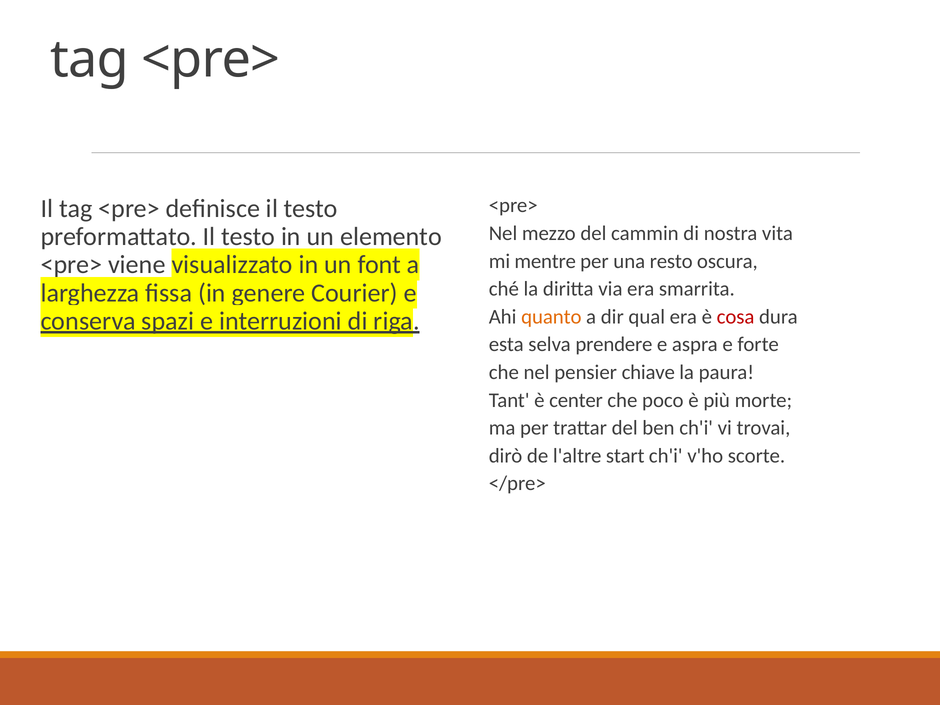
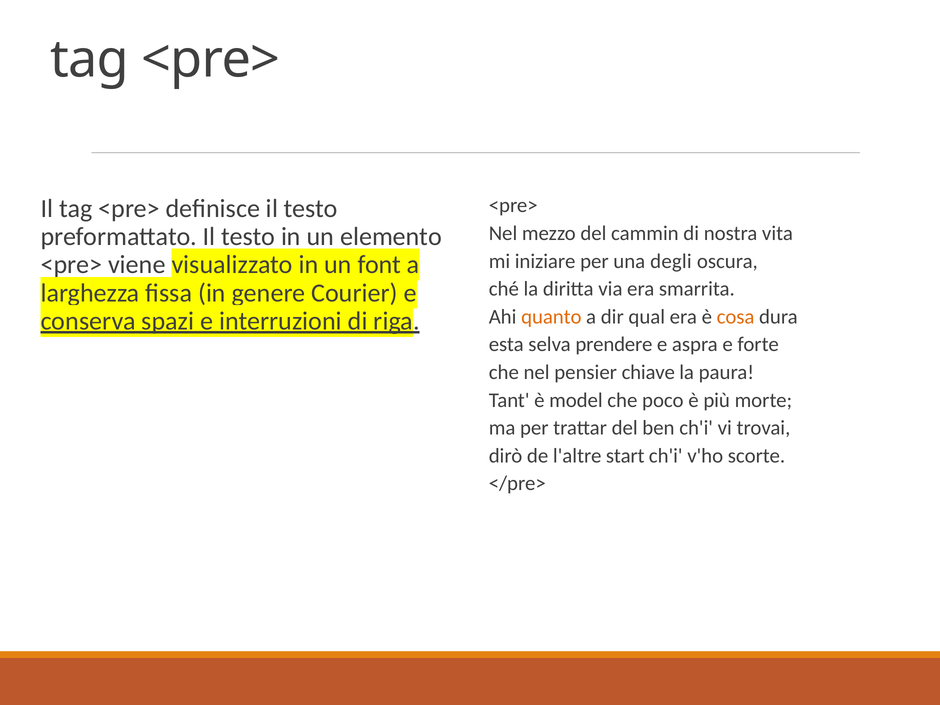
mentre: mentre -> iniziare (545, 261)
resto: resto -> degli (671, 261)
cosa colour: red -> orange (736, 317)
center: center -> model (576, 400)
